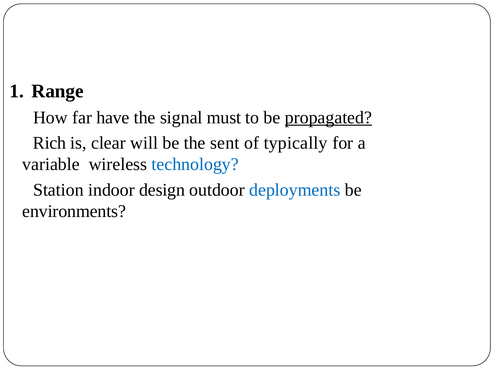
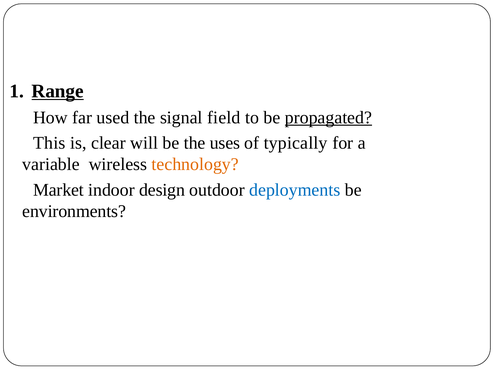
Range underline: none -> present (58, 91)
have: have -> used (113, 117)
must: must -> field (224, 117)
Rich: Rich -> This (49, 143)
sent: sent -> uses (225, 143)
technology colour: blue -> orange (195, 164)
Station: Station -> Market (58, 190)
